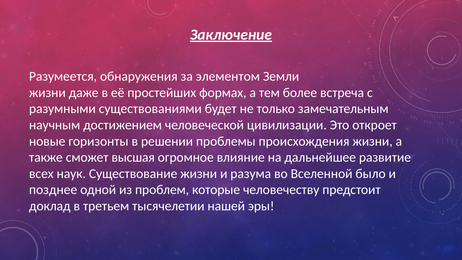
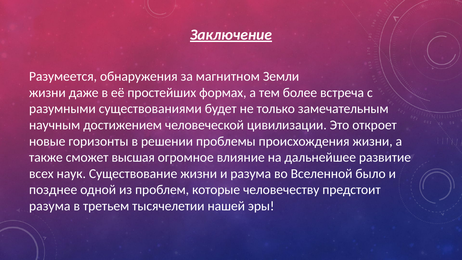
элементом: элементом -> магнитном (228, 76)
доклад: доклад -> разума (50, 206)
